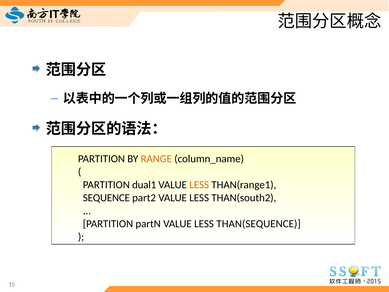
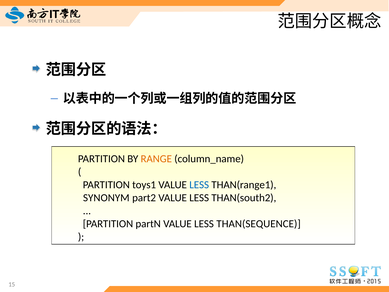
dual1: dual1 -> toys1 (144, 185)
LESS colour: orange -> blue (199, 185)
SEQUENCE: SEQUENCE -> SYNONYM (106, 198)
